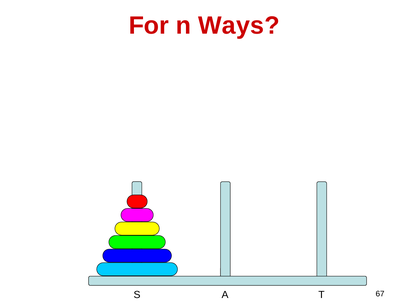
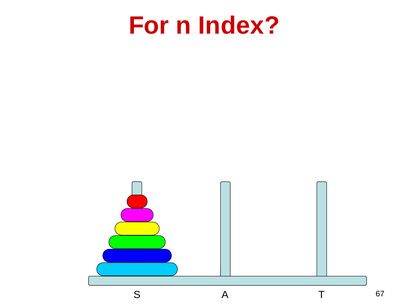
Ways: Ways -> Index (239, 26)
